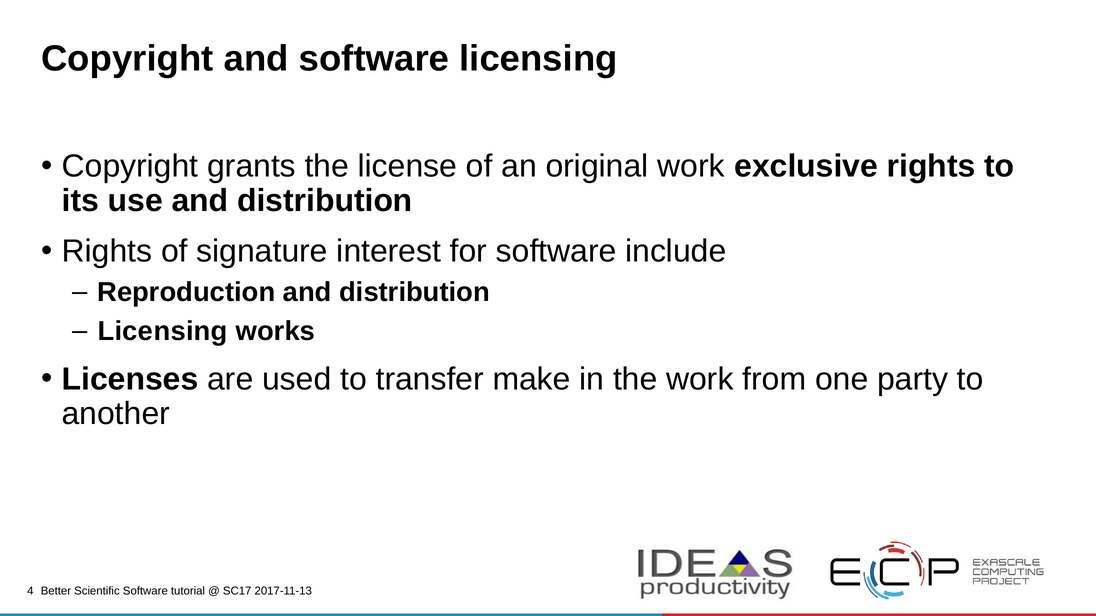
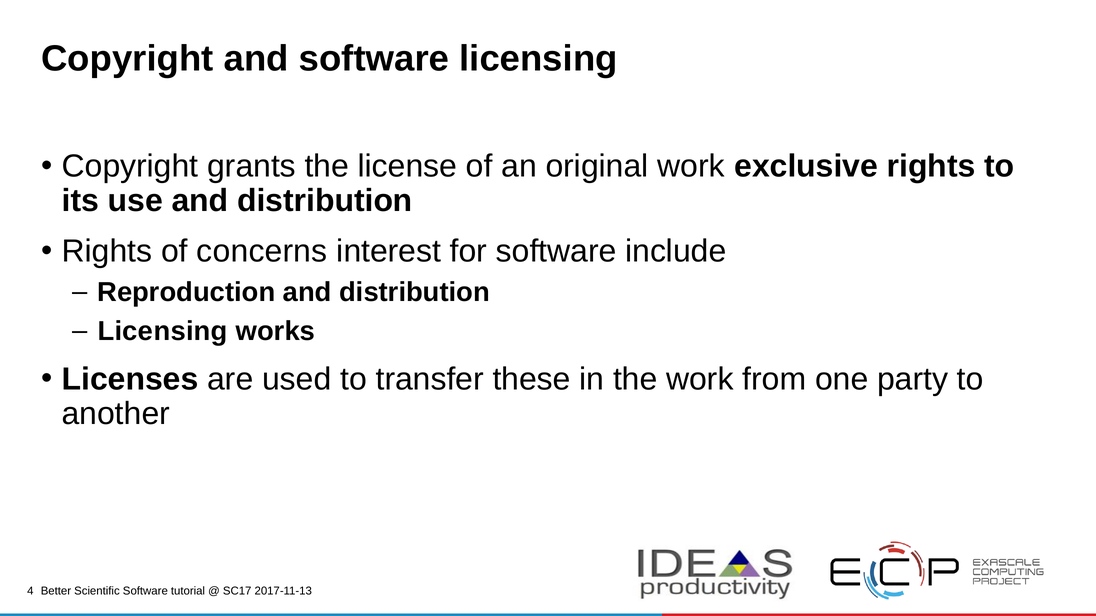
signature: signature -> concerns (262, 252)
make: make -> these (532, 379)
